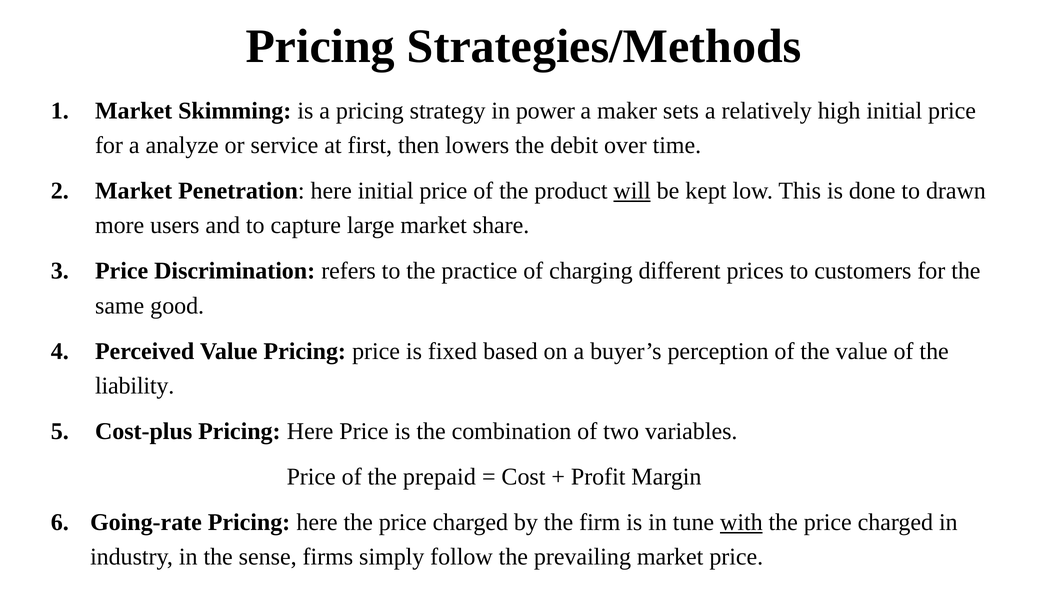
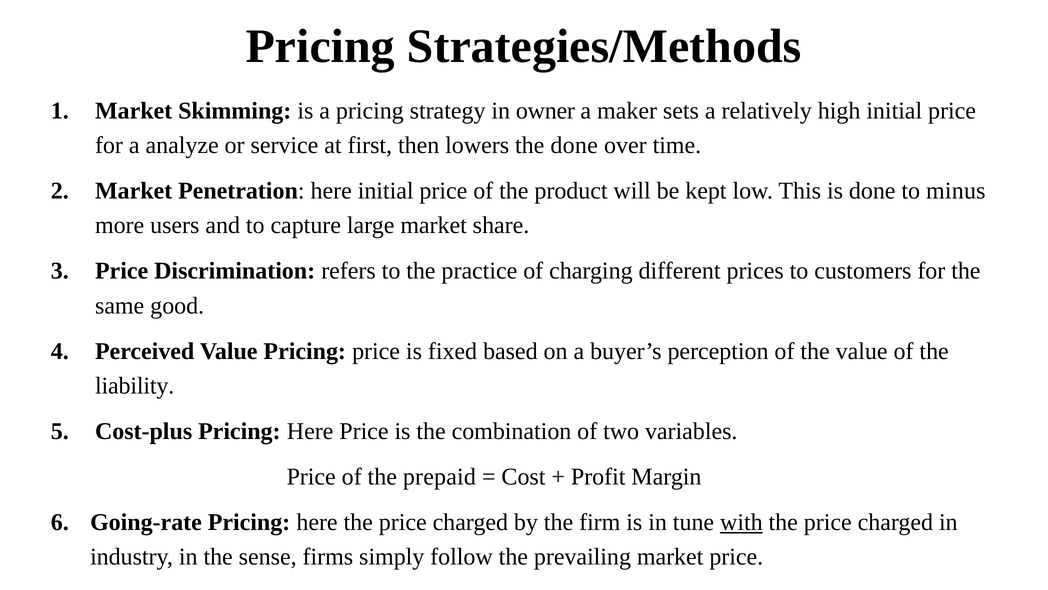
power: power -> owner (545, 111)
the debit: debit -> done (574, 145)
will underline: present -> none (632, 191)
drawn: drawn -> minus (956, 191)
